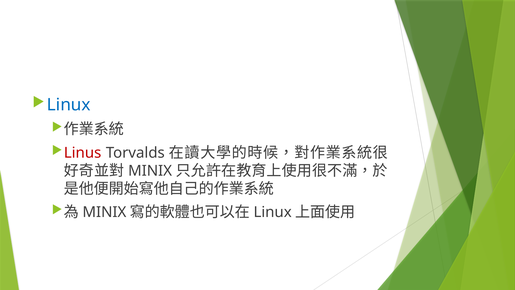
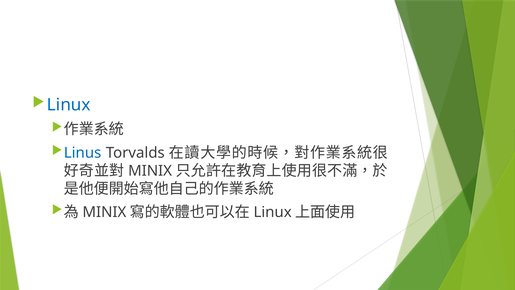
Linus colour: red -> blue (83, 153)
